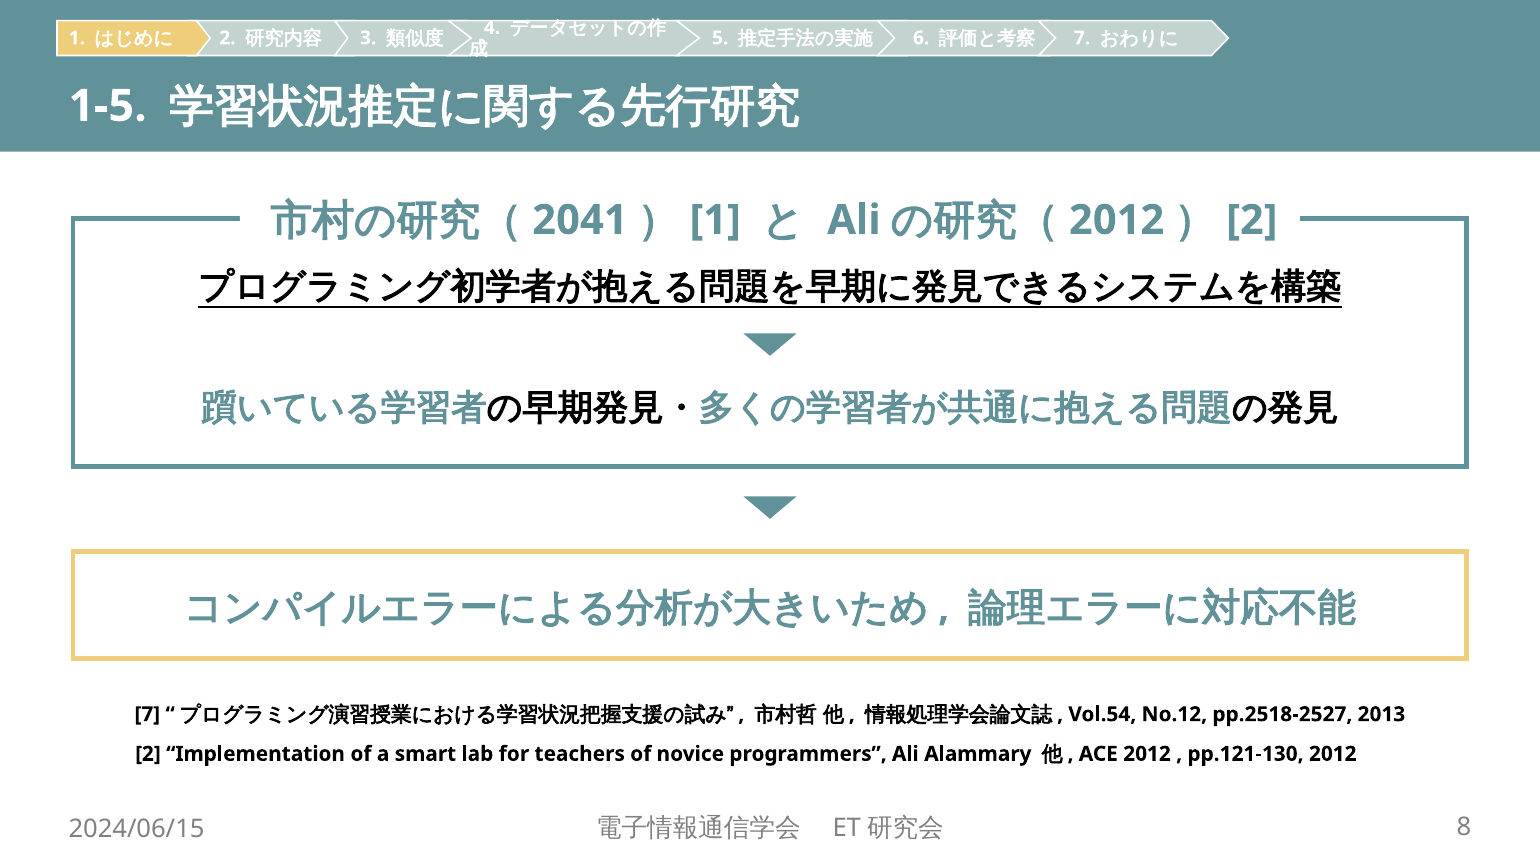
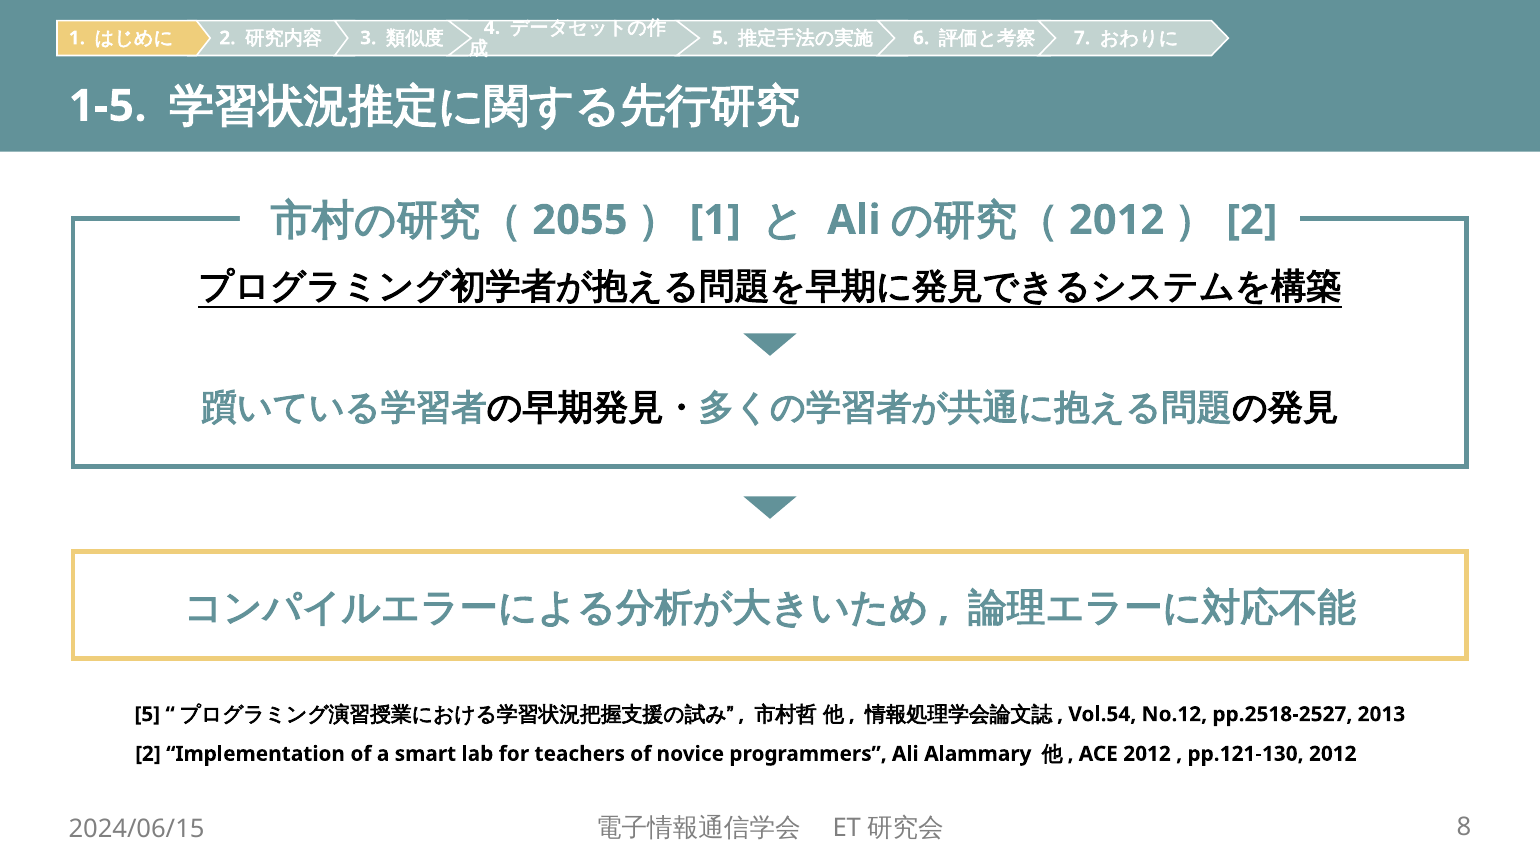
2041: 2041 -> 2055 (580, 220)
7: 7 -> 5 (147, 715)
